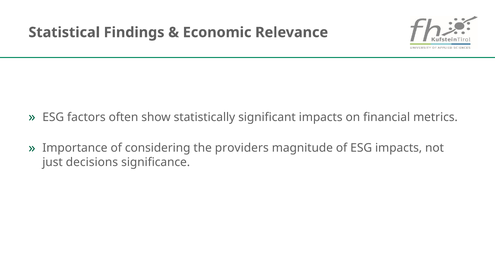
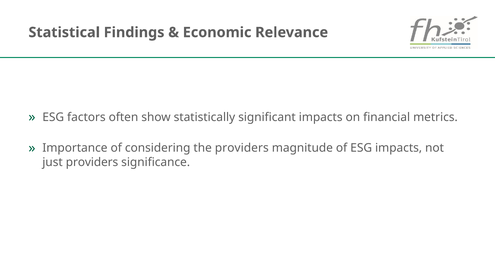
just decisions: decisions -> providers (92, 162)
